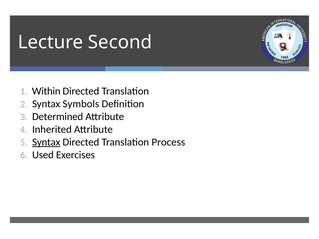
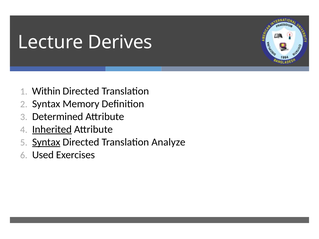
Second: Second -> Derives (120, 42)
Symbols: Symbols -> Memory (81, 104)
Inherited underline: none -> present (52, 129)
Process: Process -> Analyze (168, 142)
